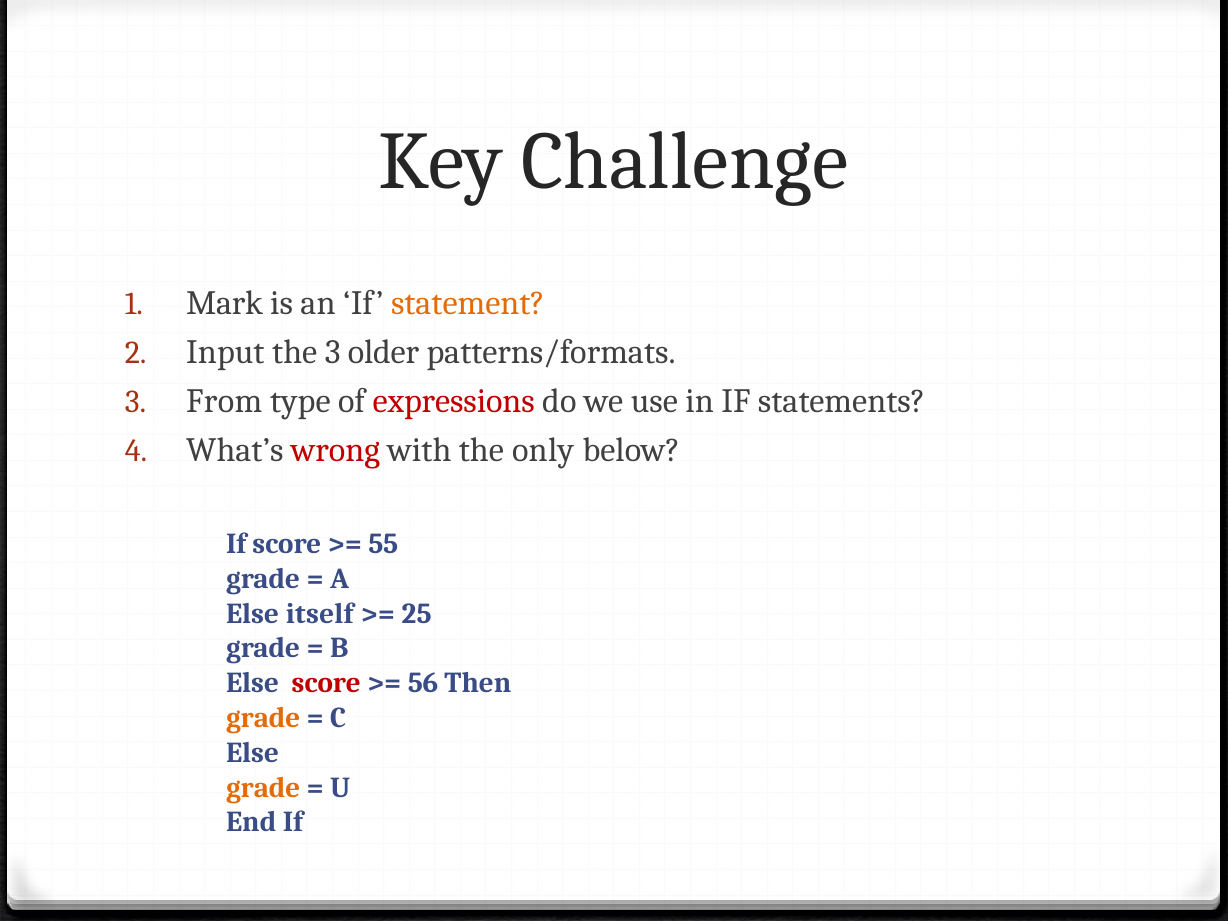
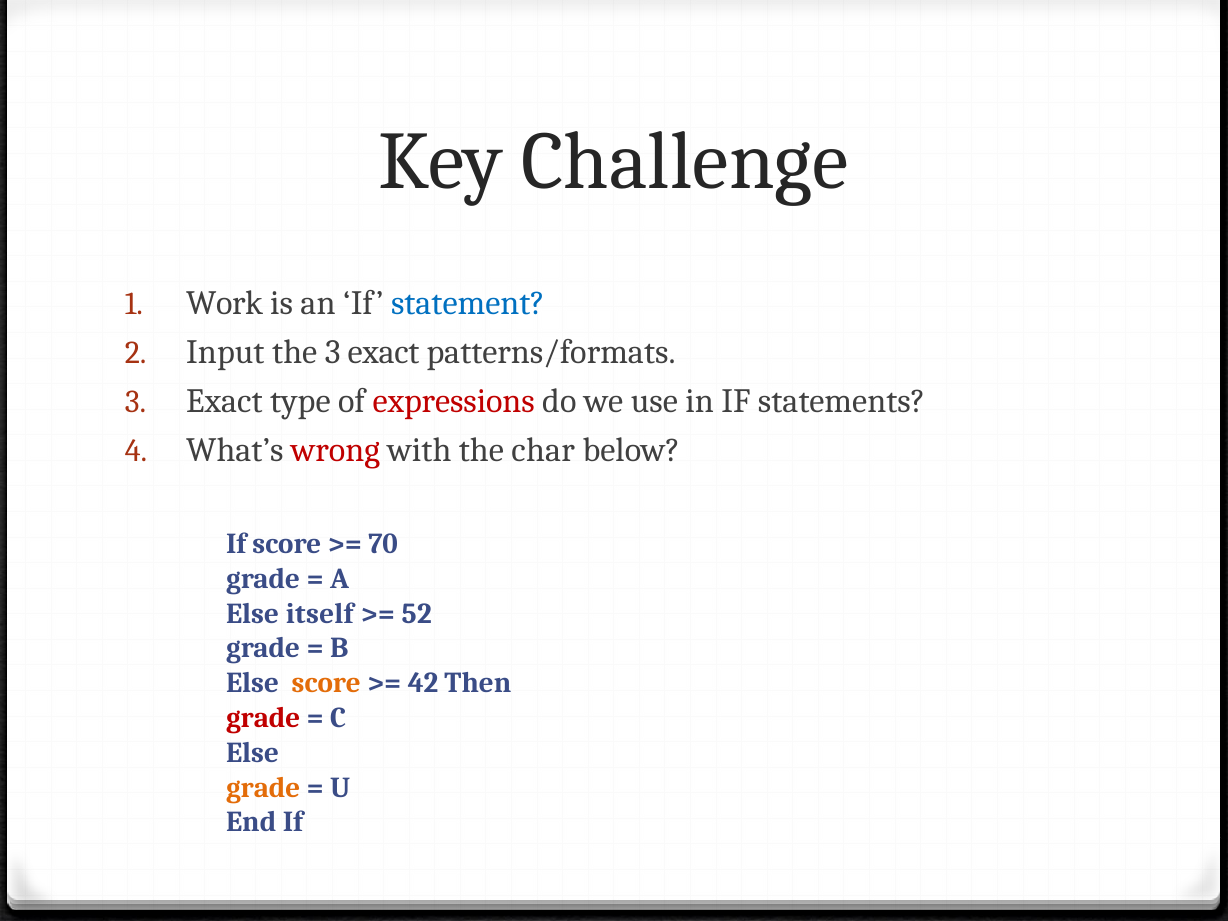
Mark: Mark -> Work (225, 303)
statement colour: orange -> blue (468, 303)
the 3 older: older -> exact (384, 352)
From: From -> Exact (224, 401)
only: only -> char (543, 450)
55: 55 -> 70 (383, 544)
25: 25 -> 52 (417, 614)
score colour: red -> orange (326, 683)
56: 56 -> 42 (423, 683)
grade colour: orange -> red (263, 718)
